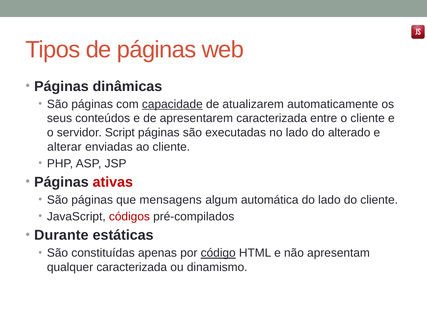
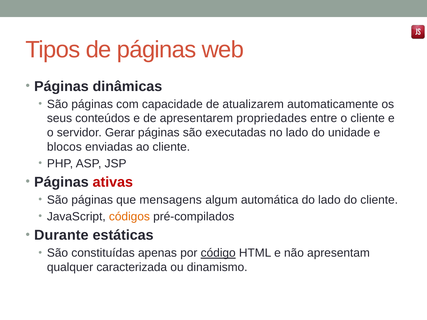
capacidade underline: present -> none (172, 104)
apresentarem caracterizada: caracterizada -> propriedades (272, 119)
Script: Script -> Gerar (120, 133)
alterado: alterado -> unidade (349, 133)
alterar: alterar -> blocos (64, 147)
códigos colour: red -> orange (129, 217)
